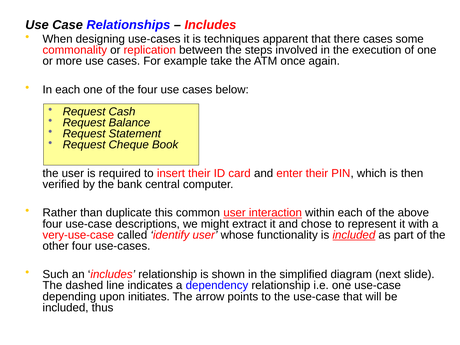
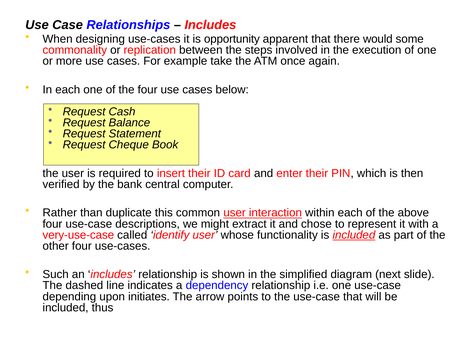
techniques: techniques -> opportunity (232, 39)
there cases: cases -> would (378, 39)
